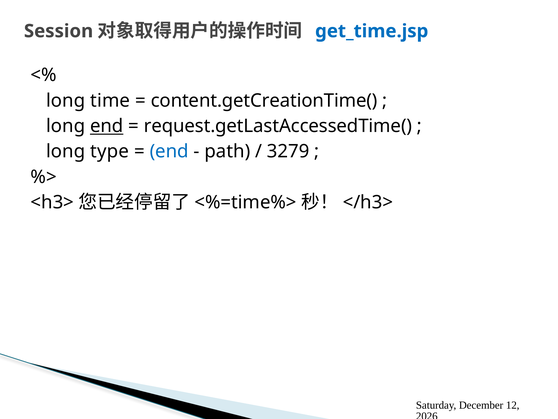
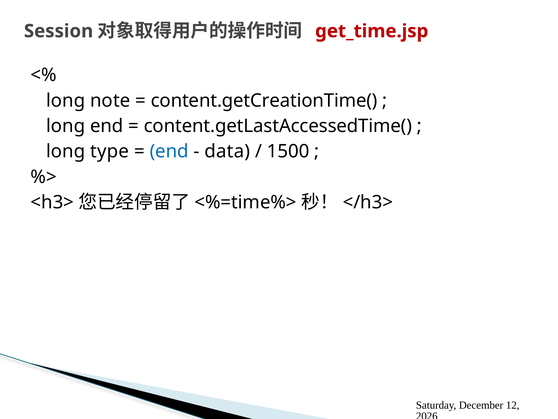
get_time.jsp colour: blue -> red (372, 31)
time: time -> note (110, 100)
end underline: present -> none (107, 126)
request.getLastAccessedTime(: request.getLastAccessedTime( -> content.getLastAccessedTime( (278, 126)
path: path -> data (227, 151)
3279: 3279 -> 1500 (288, 151)
